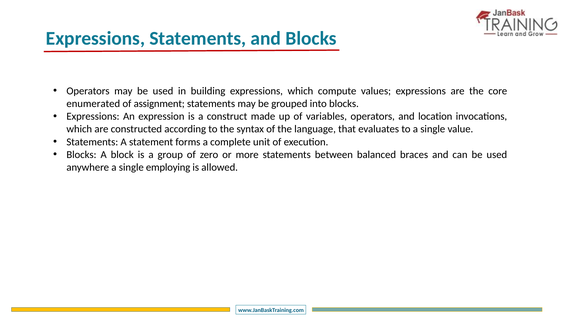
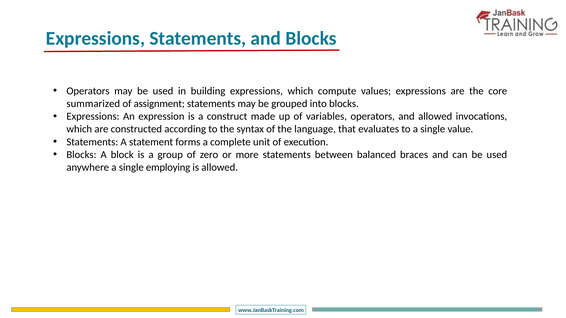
enumerated: enumerated -> summarized (93, 104)
and location: location -> allowed (435, 117)
